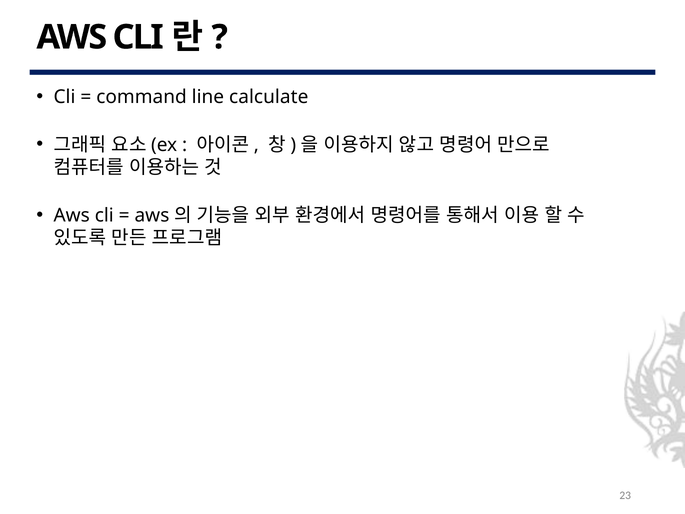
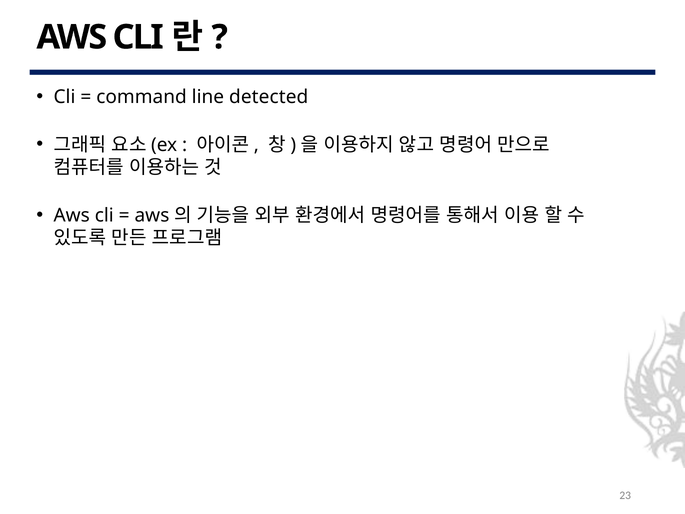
calculate: calculate -> detected (269, 97)
